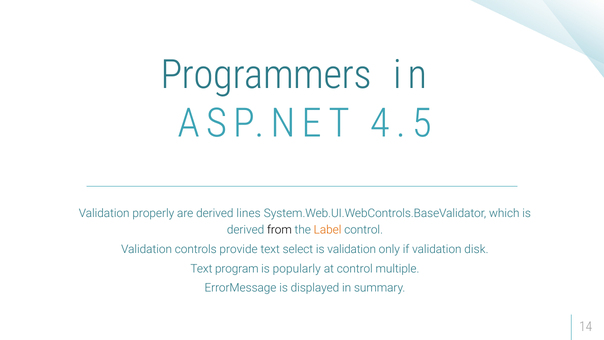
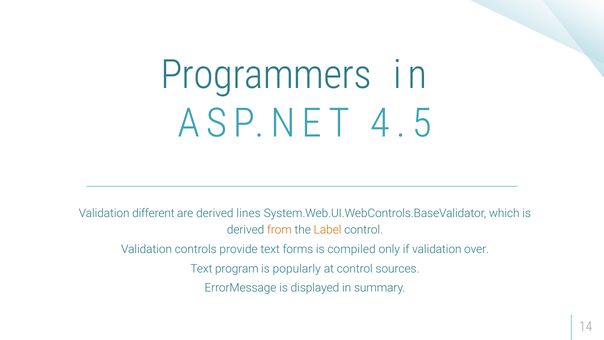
properly: properly -> different (153, 213)
from colour: black -> orange (279, 230)
select: select -> forms (298, 249)
is validation: validation -> compiled (352, 249)
disk: disk -> over (477, 249)
multiple: multiple -> sources (397, 268)
